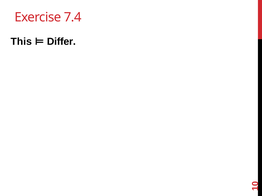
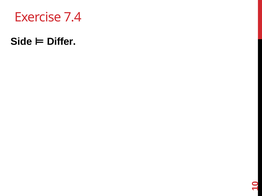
This: This -> Side (21, 42)
